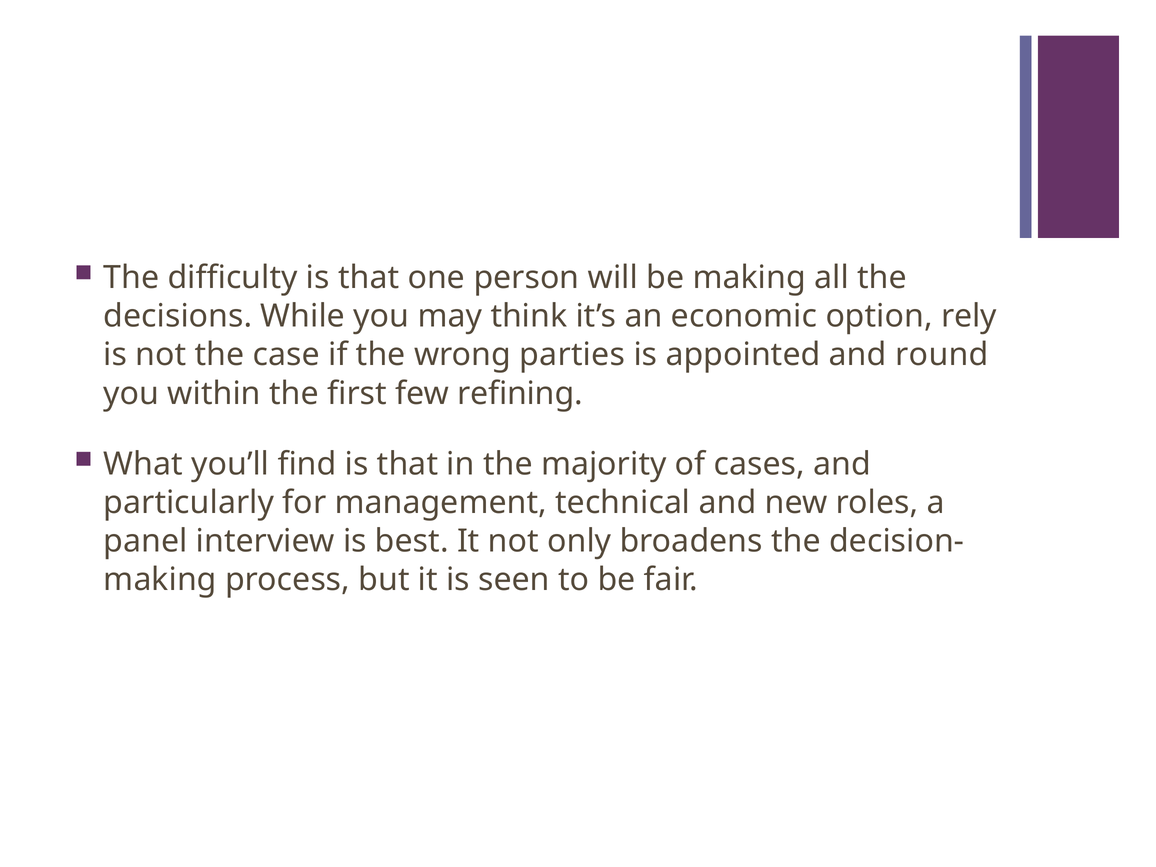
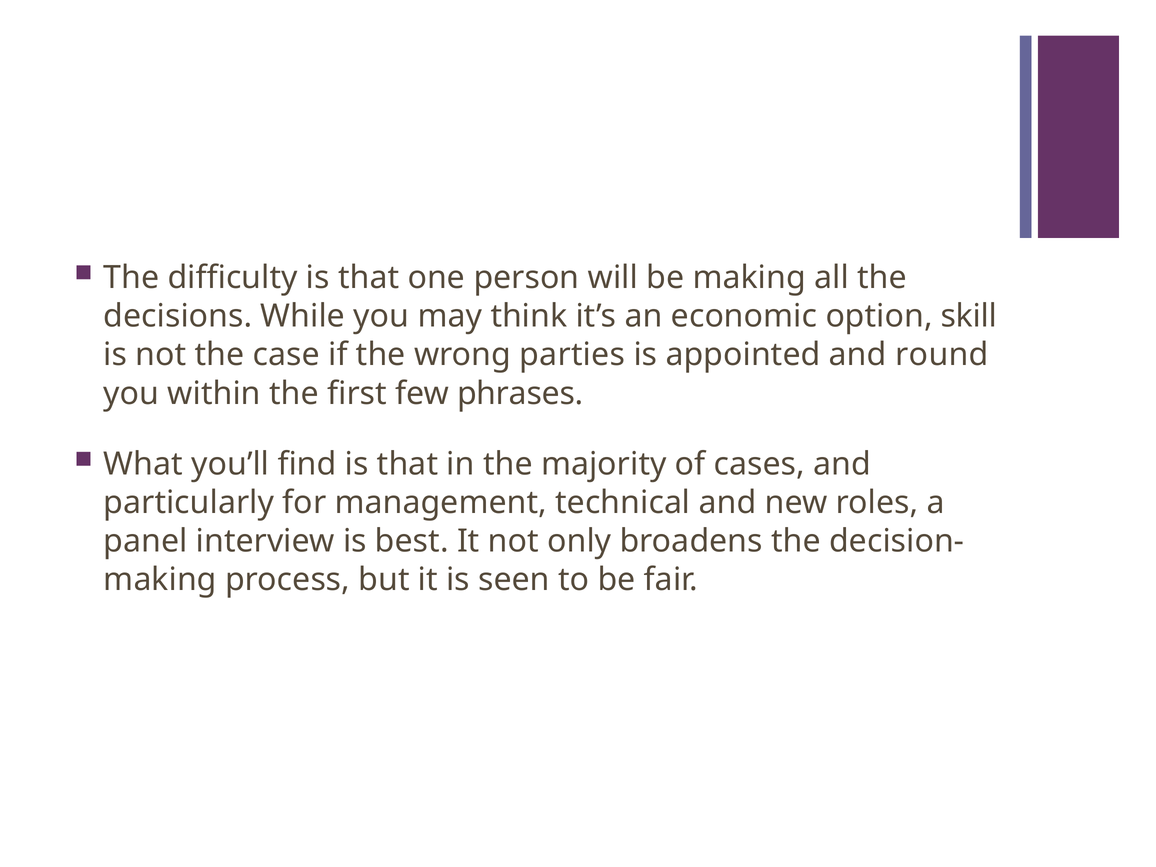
rely: rely -> skill (969, 316)
refining: refining -> phrases (520, 393)
